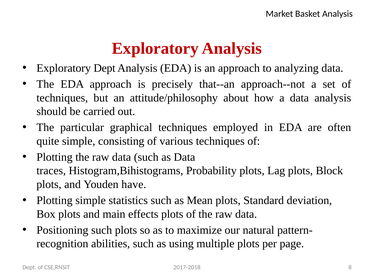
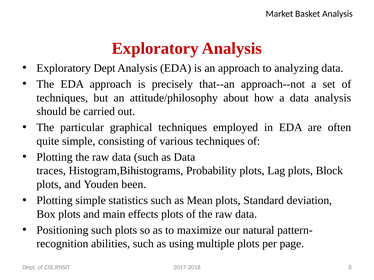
have: have -> been (134, 185)
